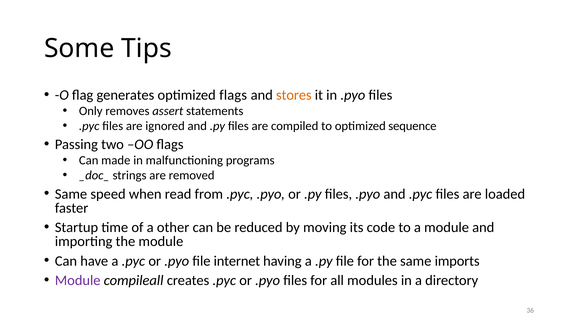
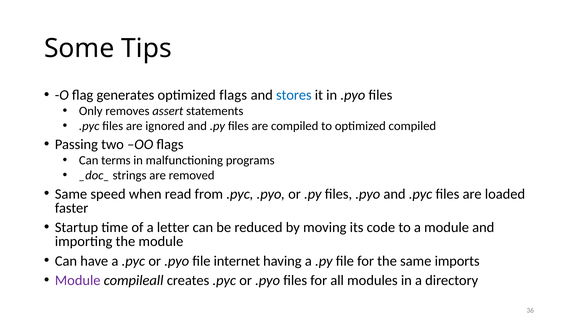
stores colour: orange -> blue (294, 95)
optimized sequence: sequence -> compiled (412, 126)
made: made -> terms (116, 161)
other: other -> letter (173, 228)
